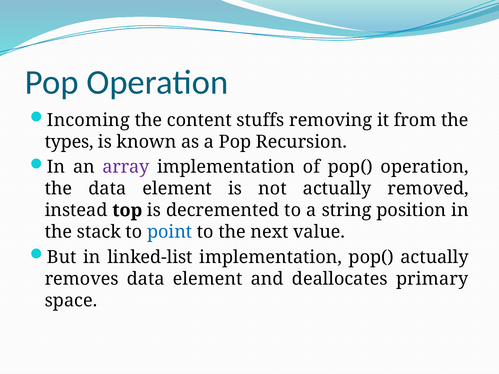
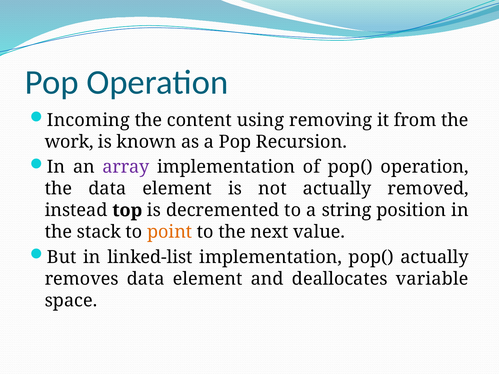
stuffs: stuffs -> using (260, 120)
types: types -> work (69, 142)
point colour: blue -> orange (170, 232)
primary: primary -> variable (432, 279)
